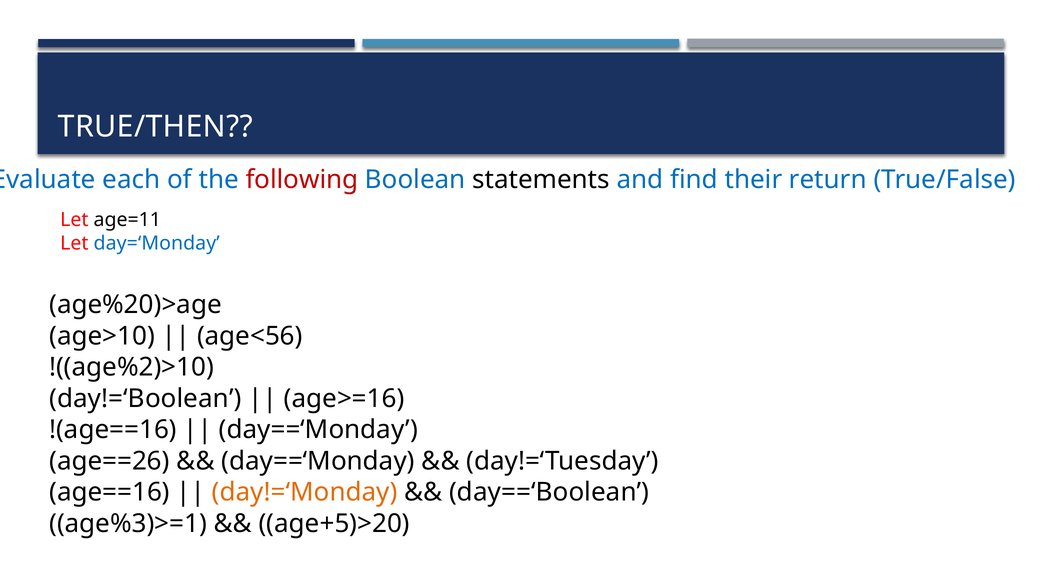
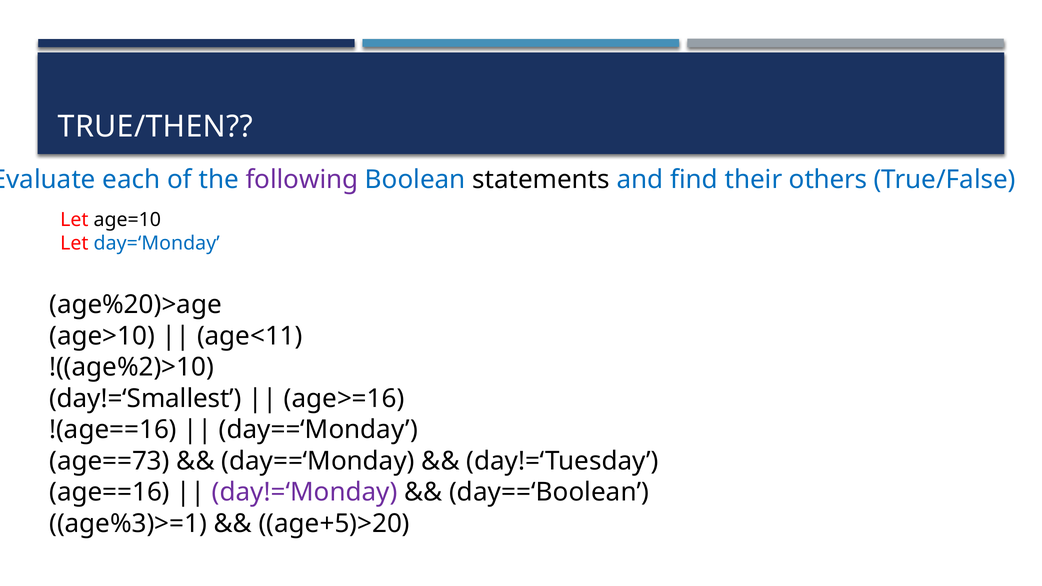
following colour: red -> purple (302, 180)
return: return -> others (828, 180)
age=11: age=11 -> age=10 (127, 220)
age<56: age<56 -> age<11 (250, 336)
day!=‘Boolean: day!=‘Boolean -> day!=‘Smallest (145, 399)
age==26: age==26 -> age==73 (109, 461)
day!=‘Monday colour: orange -> purple (305, 492)
